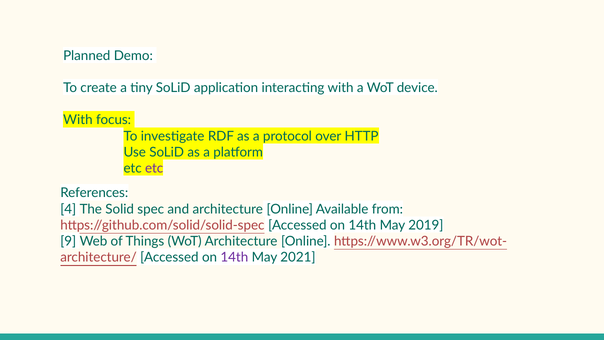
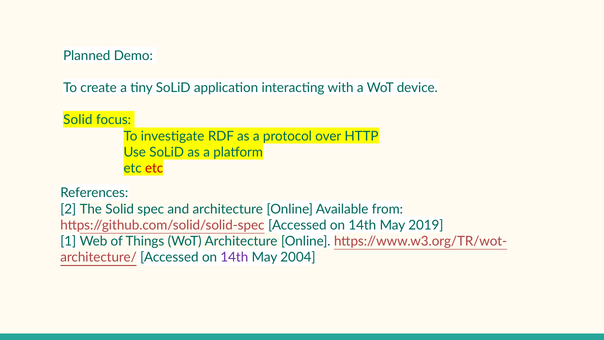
With: With -> Solid (78, 120)
etc colour: purple -> red (154, 168)
4: 4 -> 2 (68, 209)
9: 9 -> 1 (68, 241)
2021: 2021 -> 2004 (298, 257)
